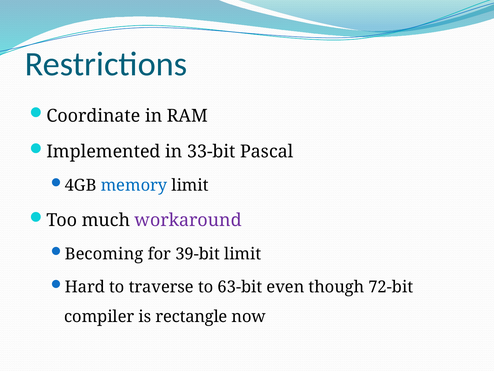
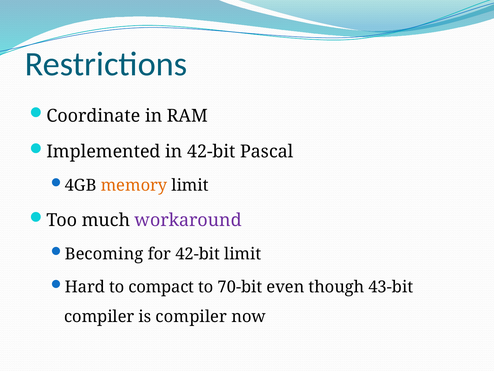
in 33-bit: 33-bit -> 42-bit (211, 151)
memory colour: blue -> orange (134, 185)
for 39-bit: 39-bit -> 42-bit (198, 254)
traverse: traverse -> compact (161, 287)
63-bit: 63-bit -> 70-bit (240, 287)
72-bit: 72-bit -> 43-bit (391, 287)
is rectangle: rectangle -> compiler (191, 316)
